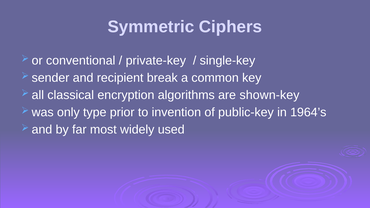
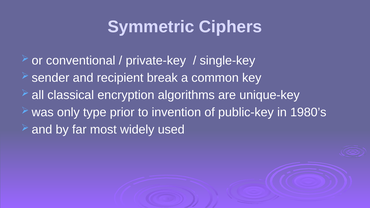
shown-key: shown-key -> unique-key (270, 95)
1964’s: 1964’s -> 1980’s (308, 112)
